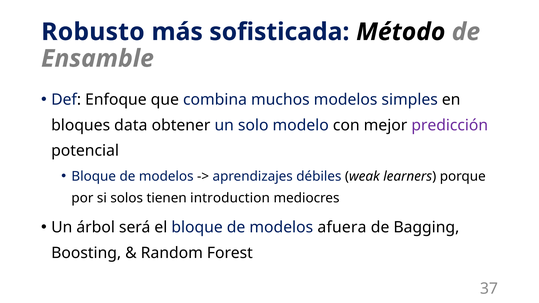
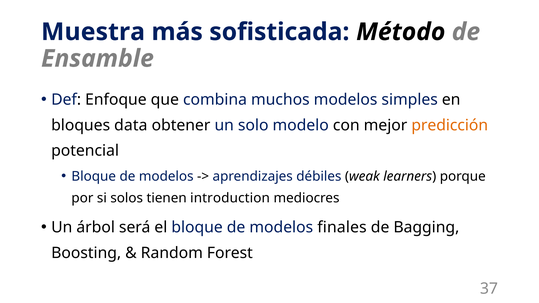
Robusto: Robusto -> Muestra (93, 32)
predicción colour: purple -> orange (450, 125)
afuera: afuera -> finales (342, 228)
